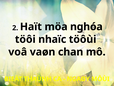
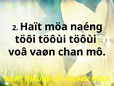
nghóa: nghóa -> naéng (86, 27)
töôi nhaïc: nhaïc -> töôùi (52, 39)
